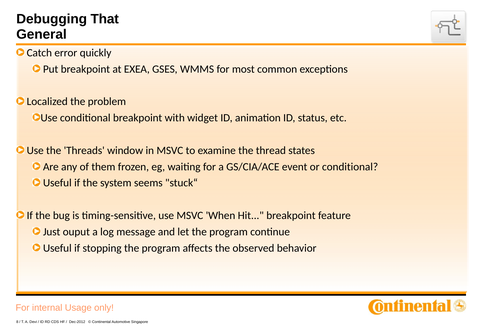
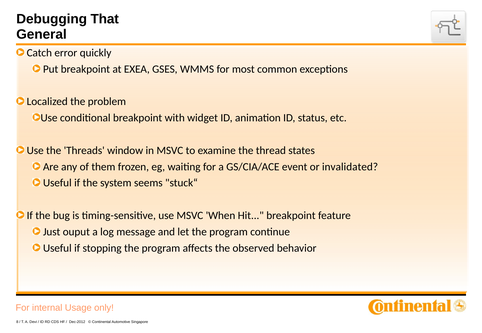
or conditional: conditional -> invalidated (350, 167)
